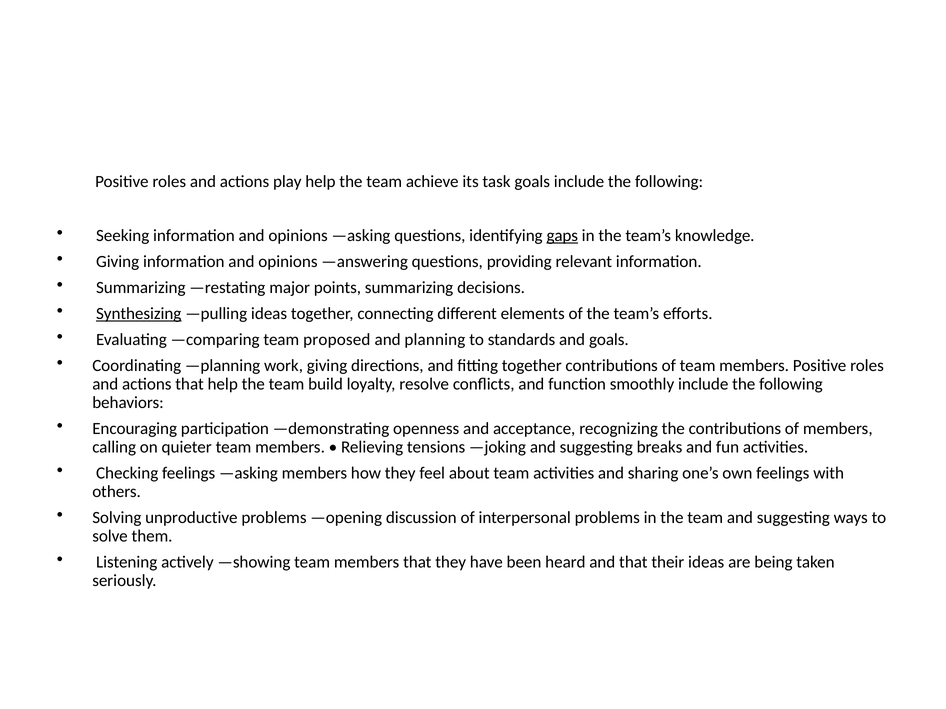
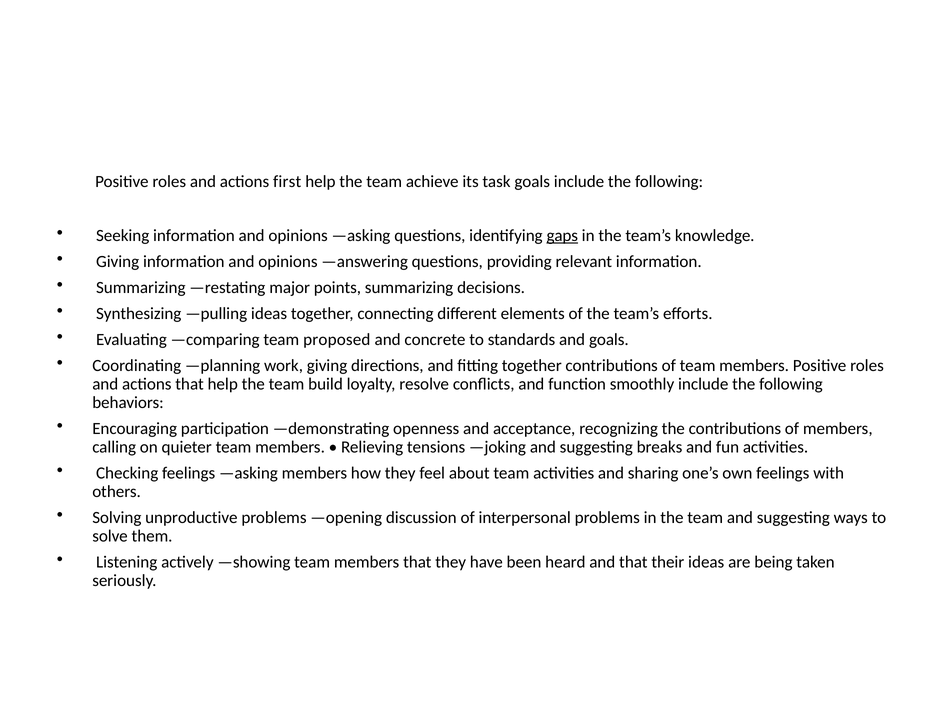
play: play -> first (287, 182)
Synthesizing underline: present -> none (139, 314)
planning: planning -> concrete (435, 340)
